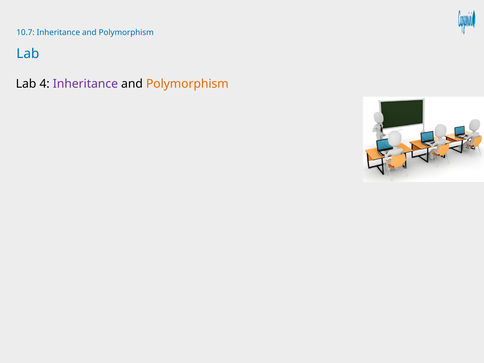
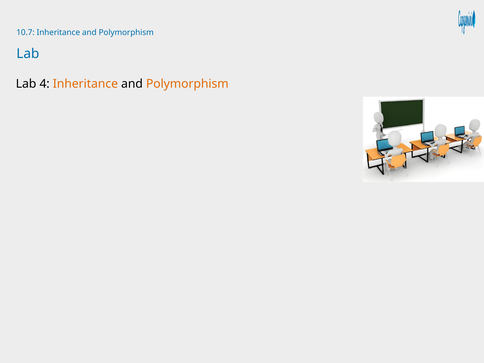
Inheritance colour: purple -> orange (85, 84)
